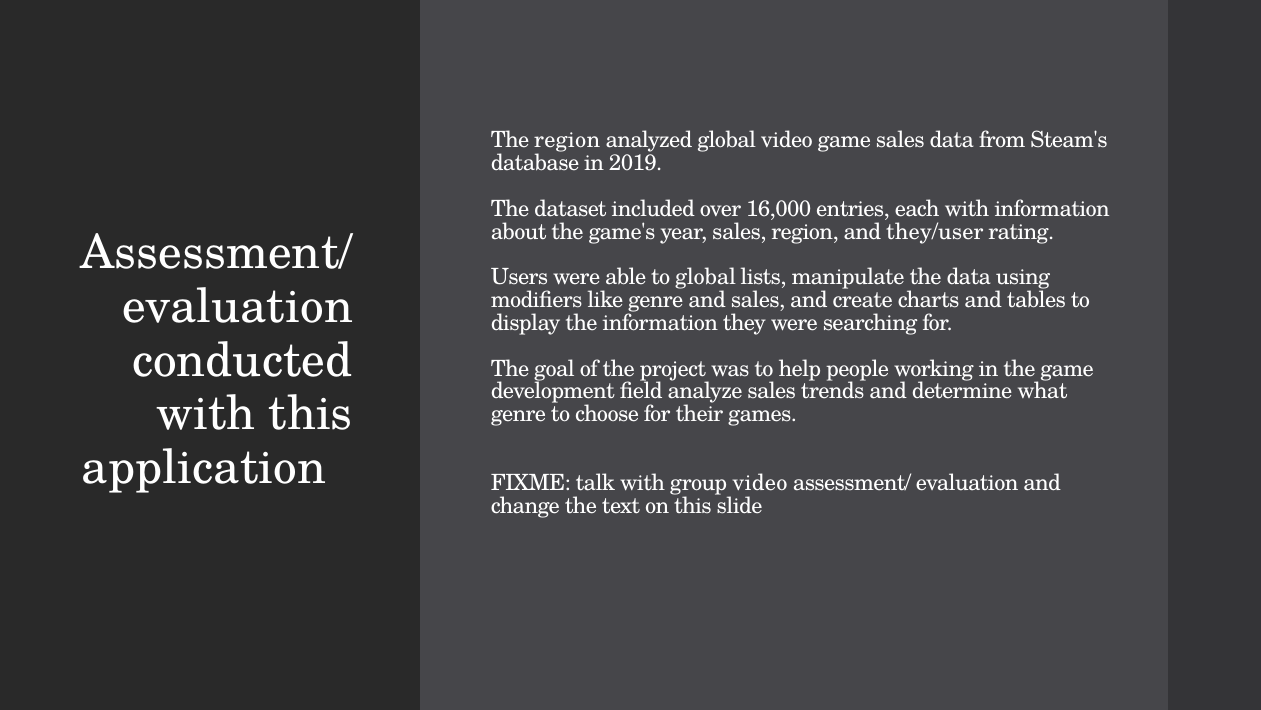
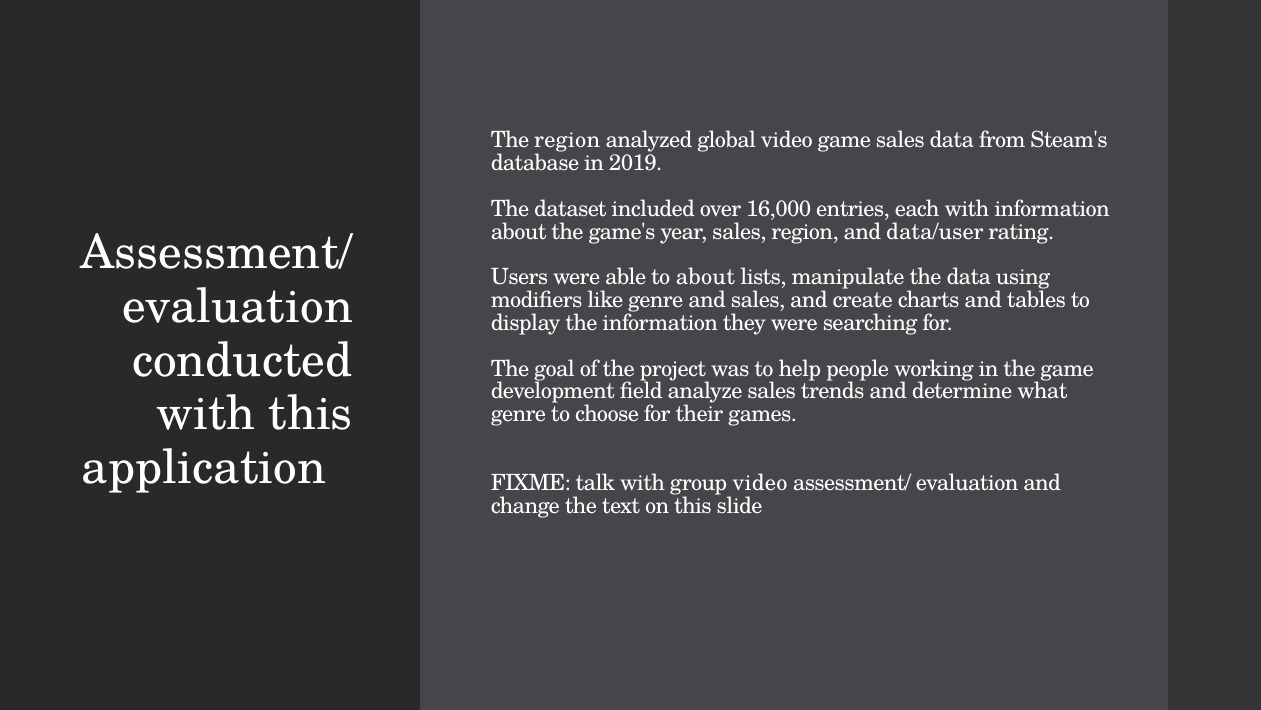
they/user: they/user -> data/user (935, 231)
to global: global -> about (705, 277)
